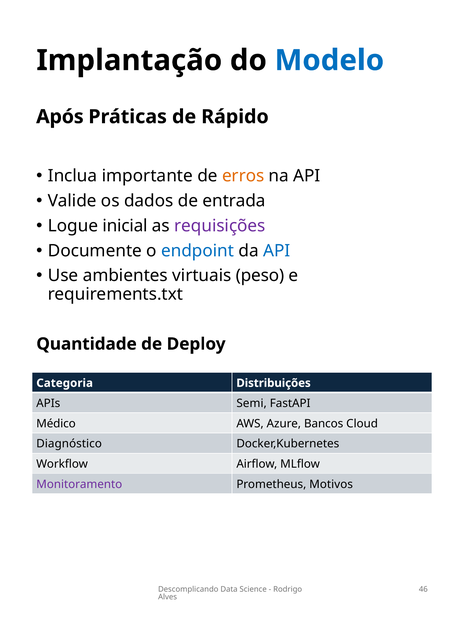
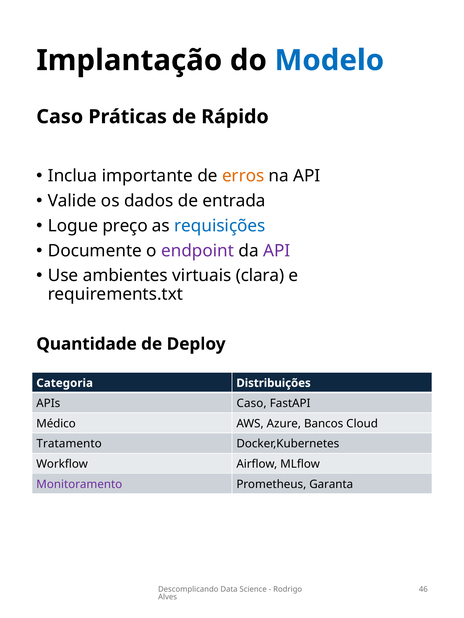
Após: Após -> Caso (60, 117)
inicial: inicial -> preço (125, 226)
requisições colour: purple -> blue (220, 226)
endpoint colour: blue -> purple (198, 251)
API colour: blue -> purple (277, 251)
peso: peso -> clara (260, 276)
APIs Semi: Semi -> Caso (252, 404)
Diagnóstico: Diagnóstico -> Tratamento (69, 444)
Motivos: Motivos -> Garanta (331, 485)
